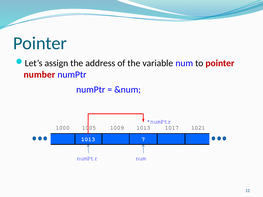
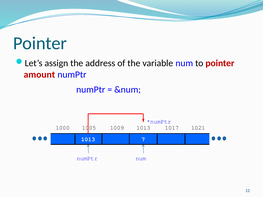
number: number -> amount (39, 75)
